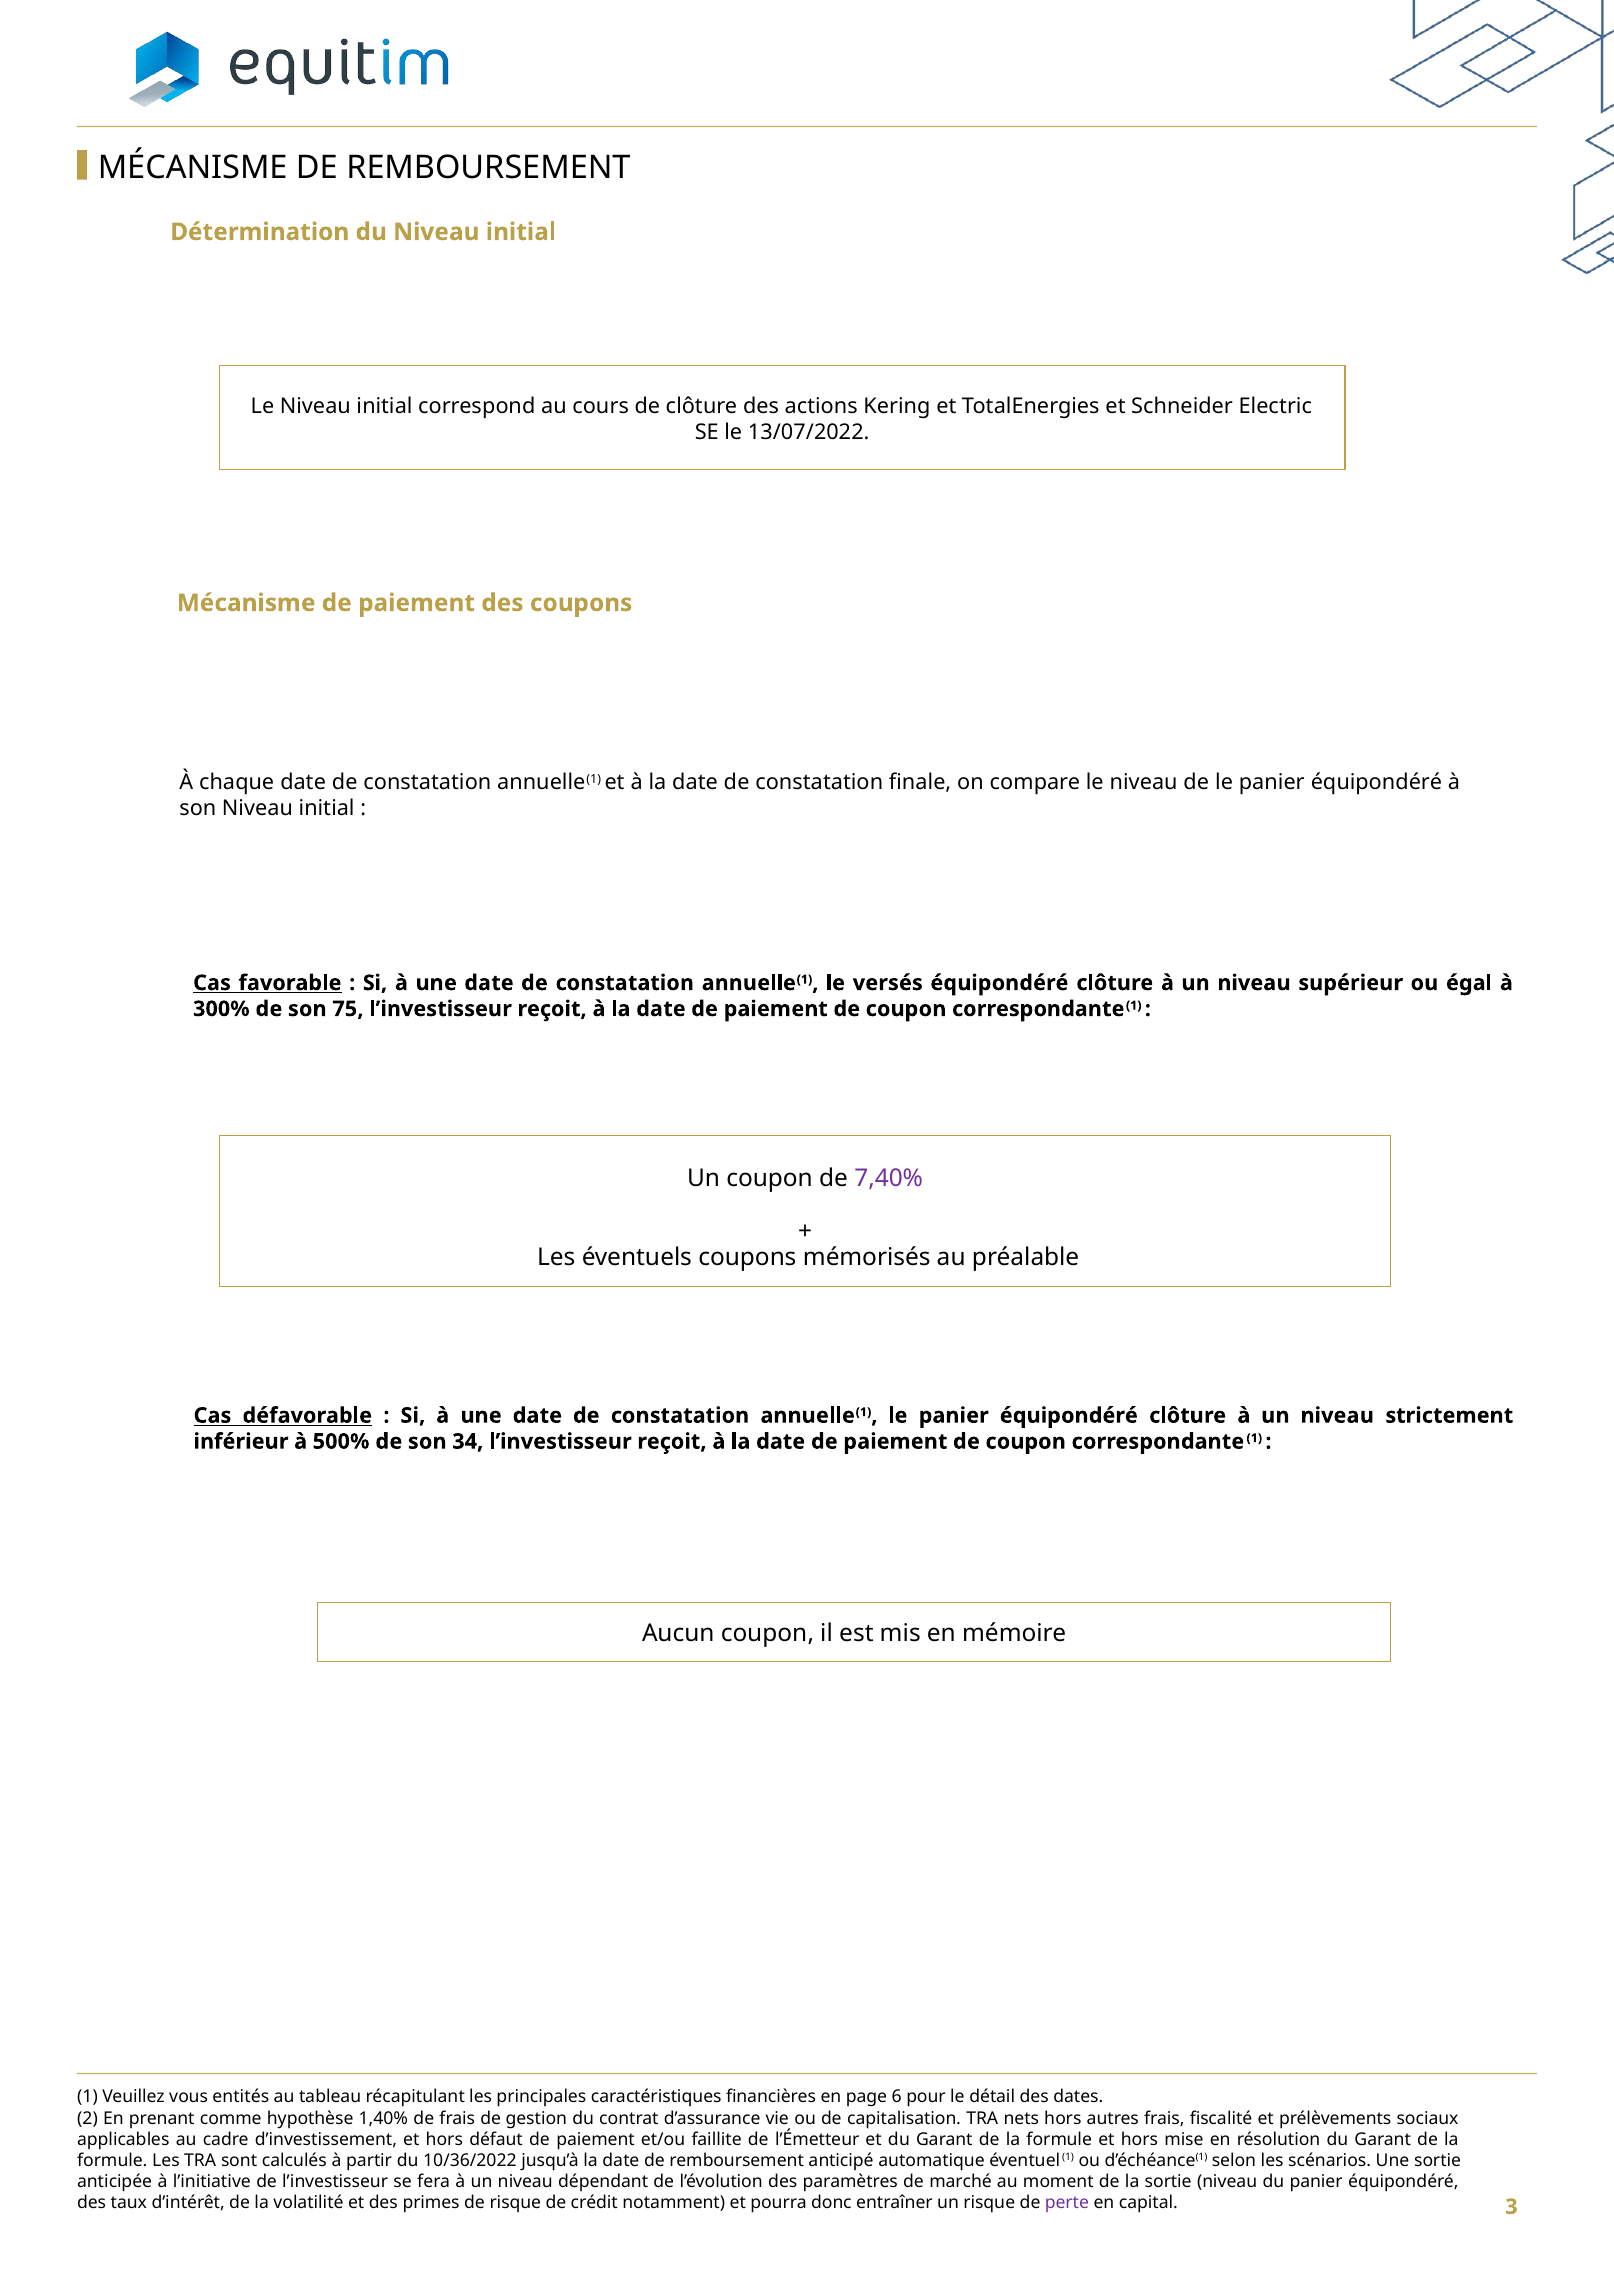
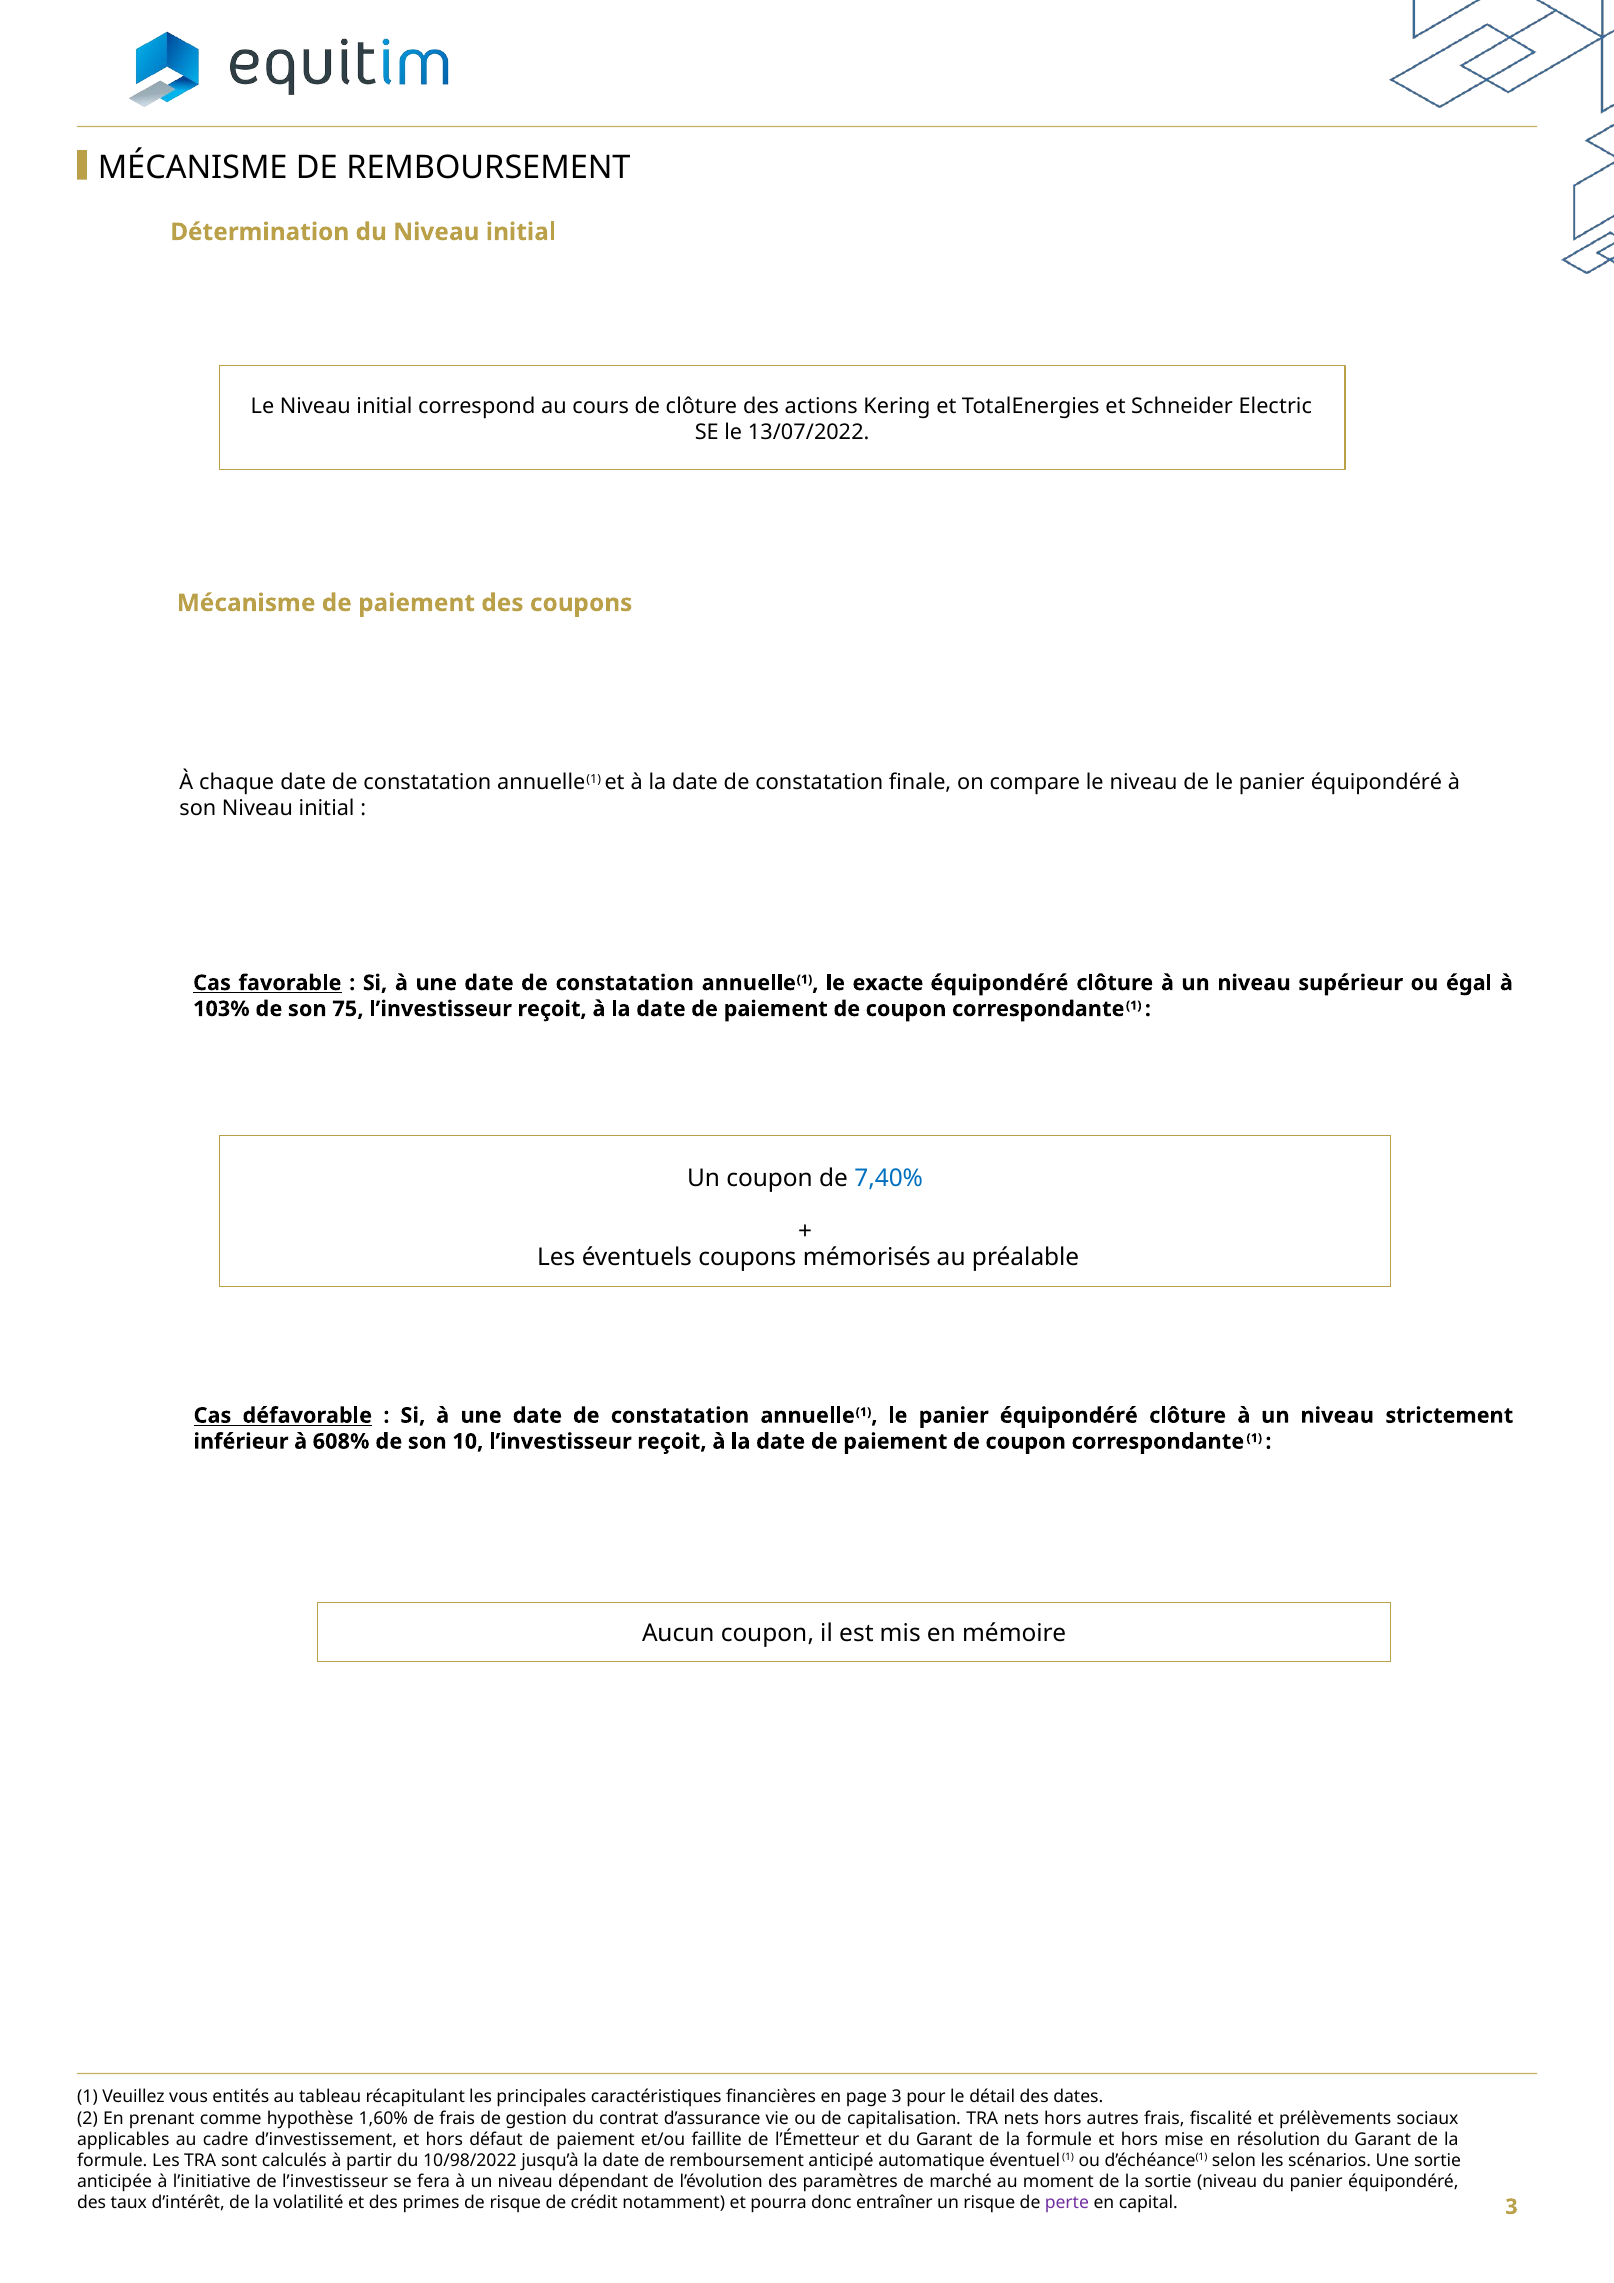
versés: versés -> exacte (888, 983)
300%: 300% -> 103% (221, 1009)
7,40% colour: purple -> blue (889, 1178)
500%: 500% -> 608% (341, 1441)
34: 34 -> 10 (468, 1441)
page 6: 6 -> 3 (897, 2097)
1,40%: 1,40% -> 1,60% (383, 2118)
10/36/2022: 10/36/2022 -> 10/98/2022 (470, 2160)
